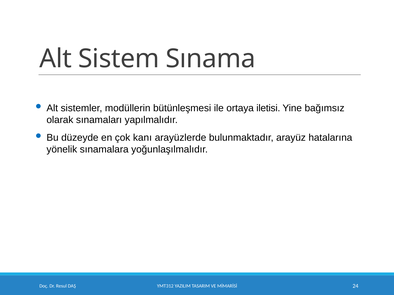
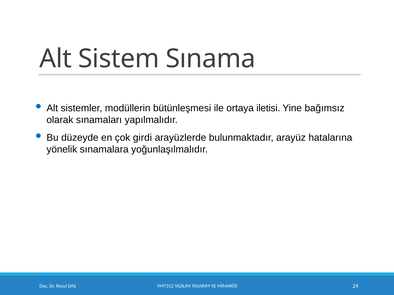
kanı: kanı -> girdi (142, 138)
